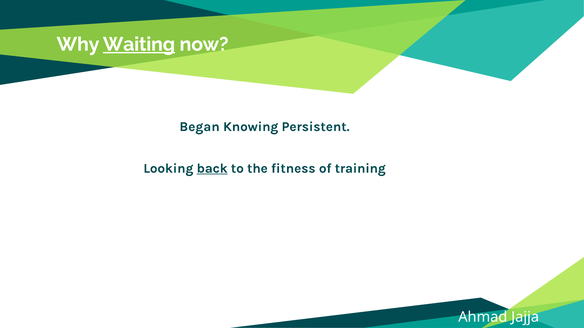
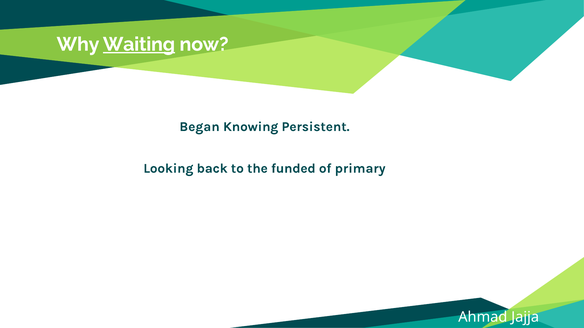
back underline: present -> none (212, 169)
fitness: fitness -> funded (293, 169)
training: training -> primary (360, 169)
